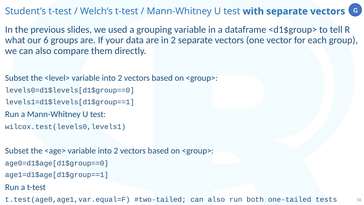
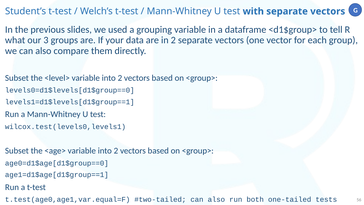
6: 6 -> 3 (46, 40)
